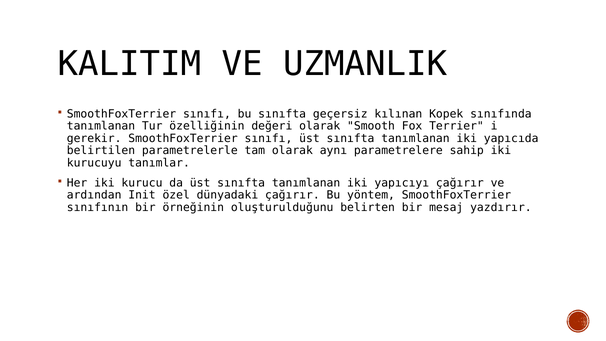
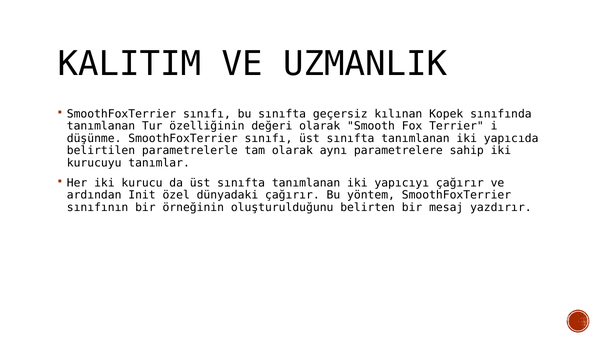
gerekir: gerekir -> düşünme (94, 138)
